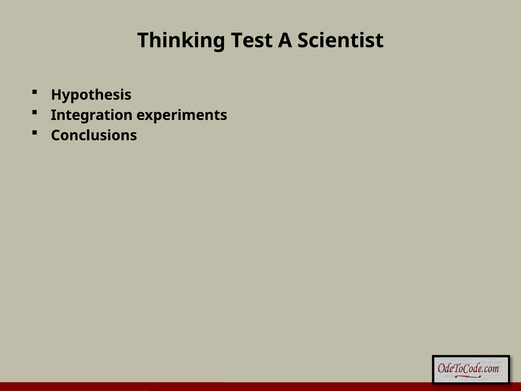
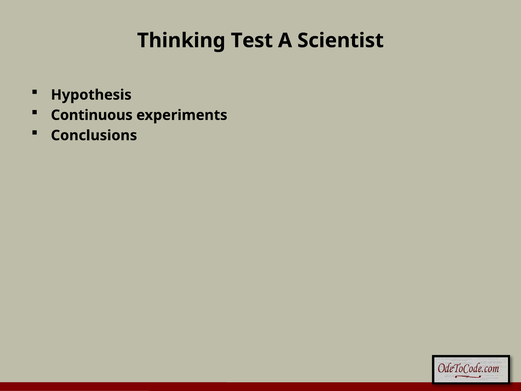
Integration: Integration -> Continuous (92, 115)
